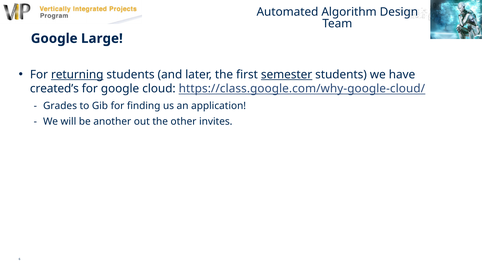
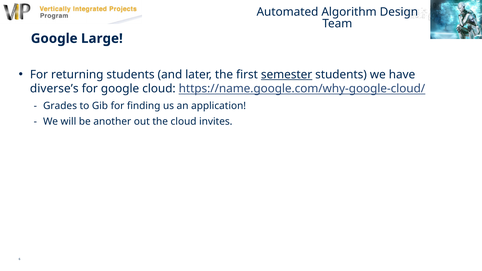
returning underline: present -> none (77, 75)
created’s: created’s -> diverse’s (54, 89)
https://class.google.com/why-google-cloud/: https://class.google.com/why-google-cloud/ -> https://name.google.com/why-google-cloud/ (302, 89)
the other: other -> cloud (184, 122)
